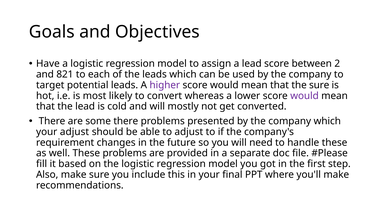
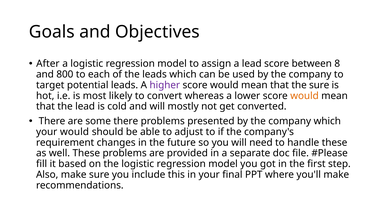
Have: Have -> After (48, 64)
2: 2 -> 8 (337, 64)
821: 821 -> 800 (65, 74)
would colour: purple -> orange (304, 96)
your adjust: adjust -> would (74, 132)
